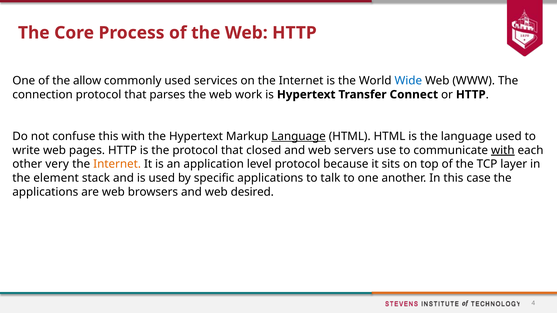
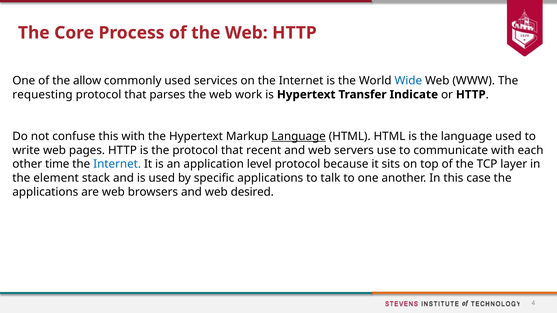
connection: connection -> requesting (42, 95)
Connect: Connect -> Indicate (414, 95)
closed: closed -> recent (264, 150)
with underline: present -> none (503, 150)
very: very -> time (57, 164)
Internet colour: orange -> blue (117, 164)
